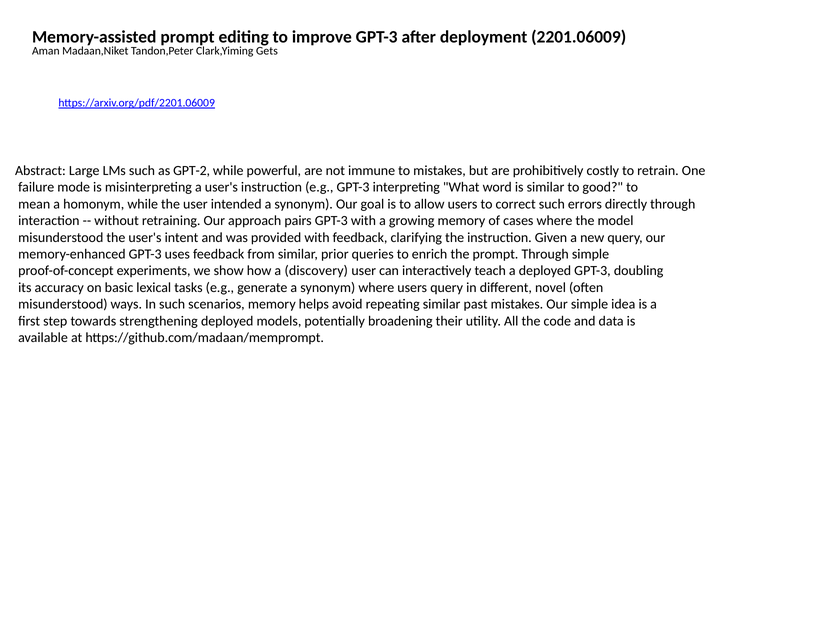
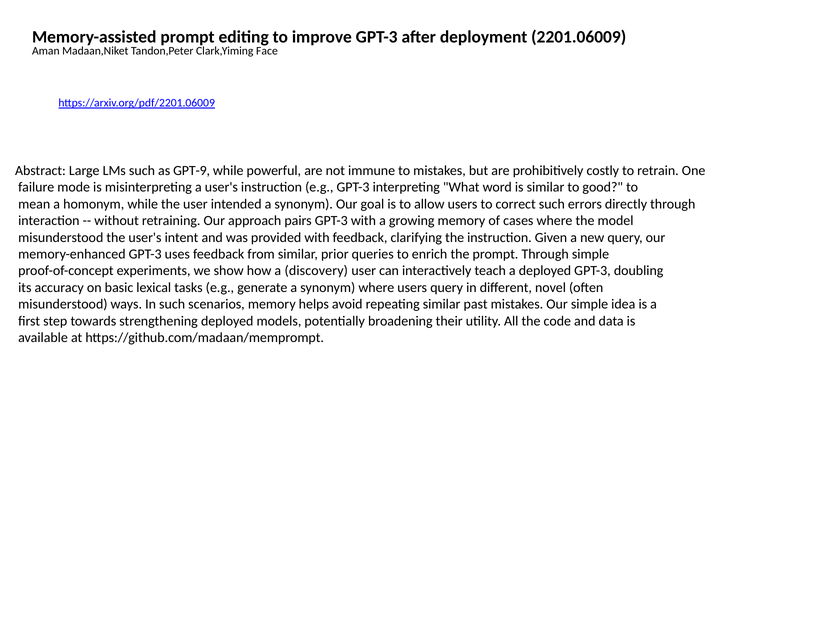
Gets: Gets -> Face (267, 51)
GPT-2: GPT-2 -> GPT-9 (192, 170)
